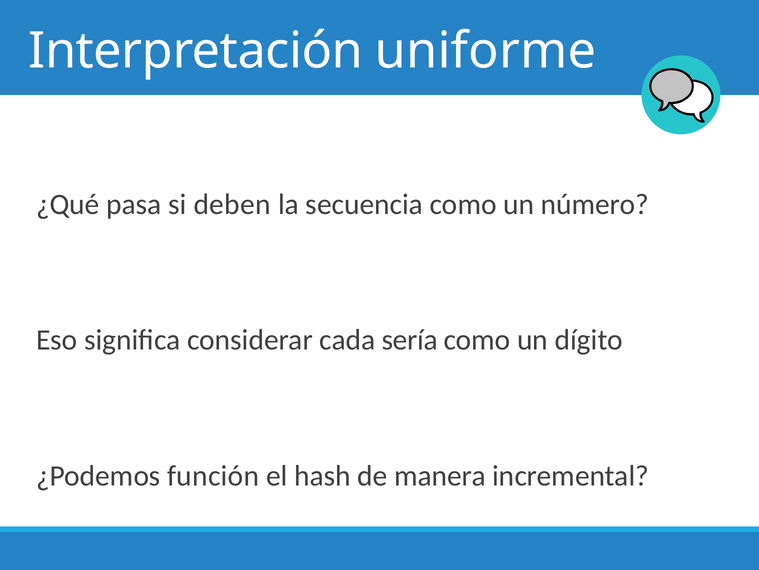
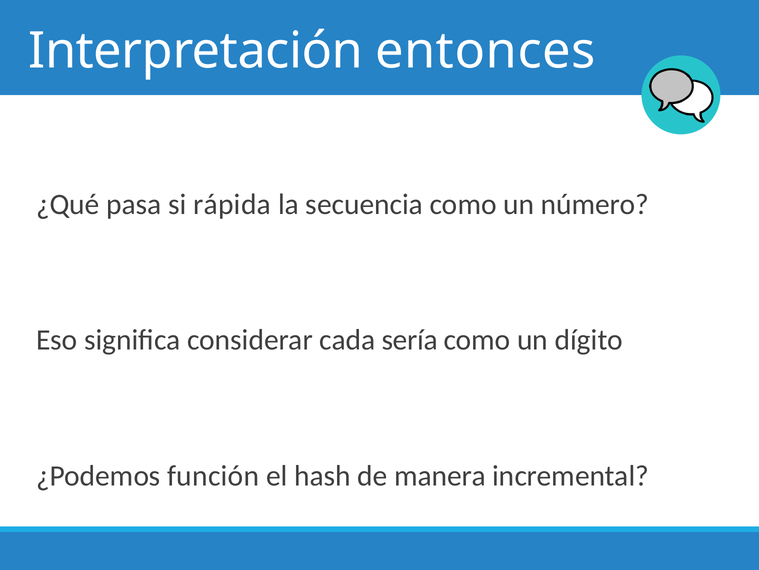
uniforme: uniforme -> entonces (485, 51)
deben: deben -> rápida (232, 204)
